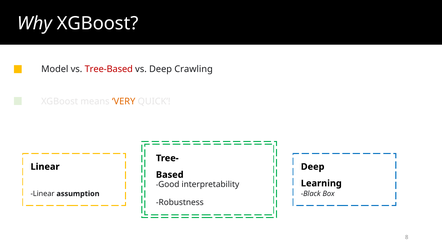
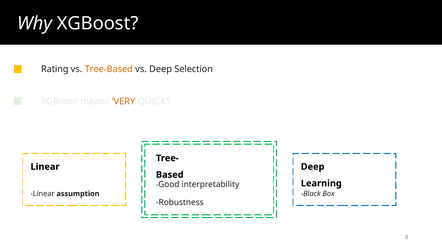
Model: Model -> Rating (55, 69)
Tree-Based colour: red -> orange (109, 69)
Crawling: Crawling -> Selection (194, 69)
